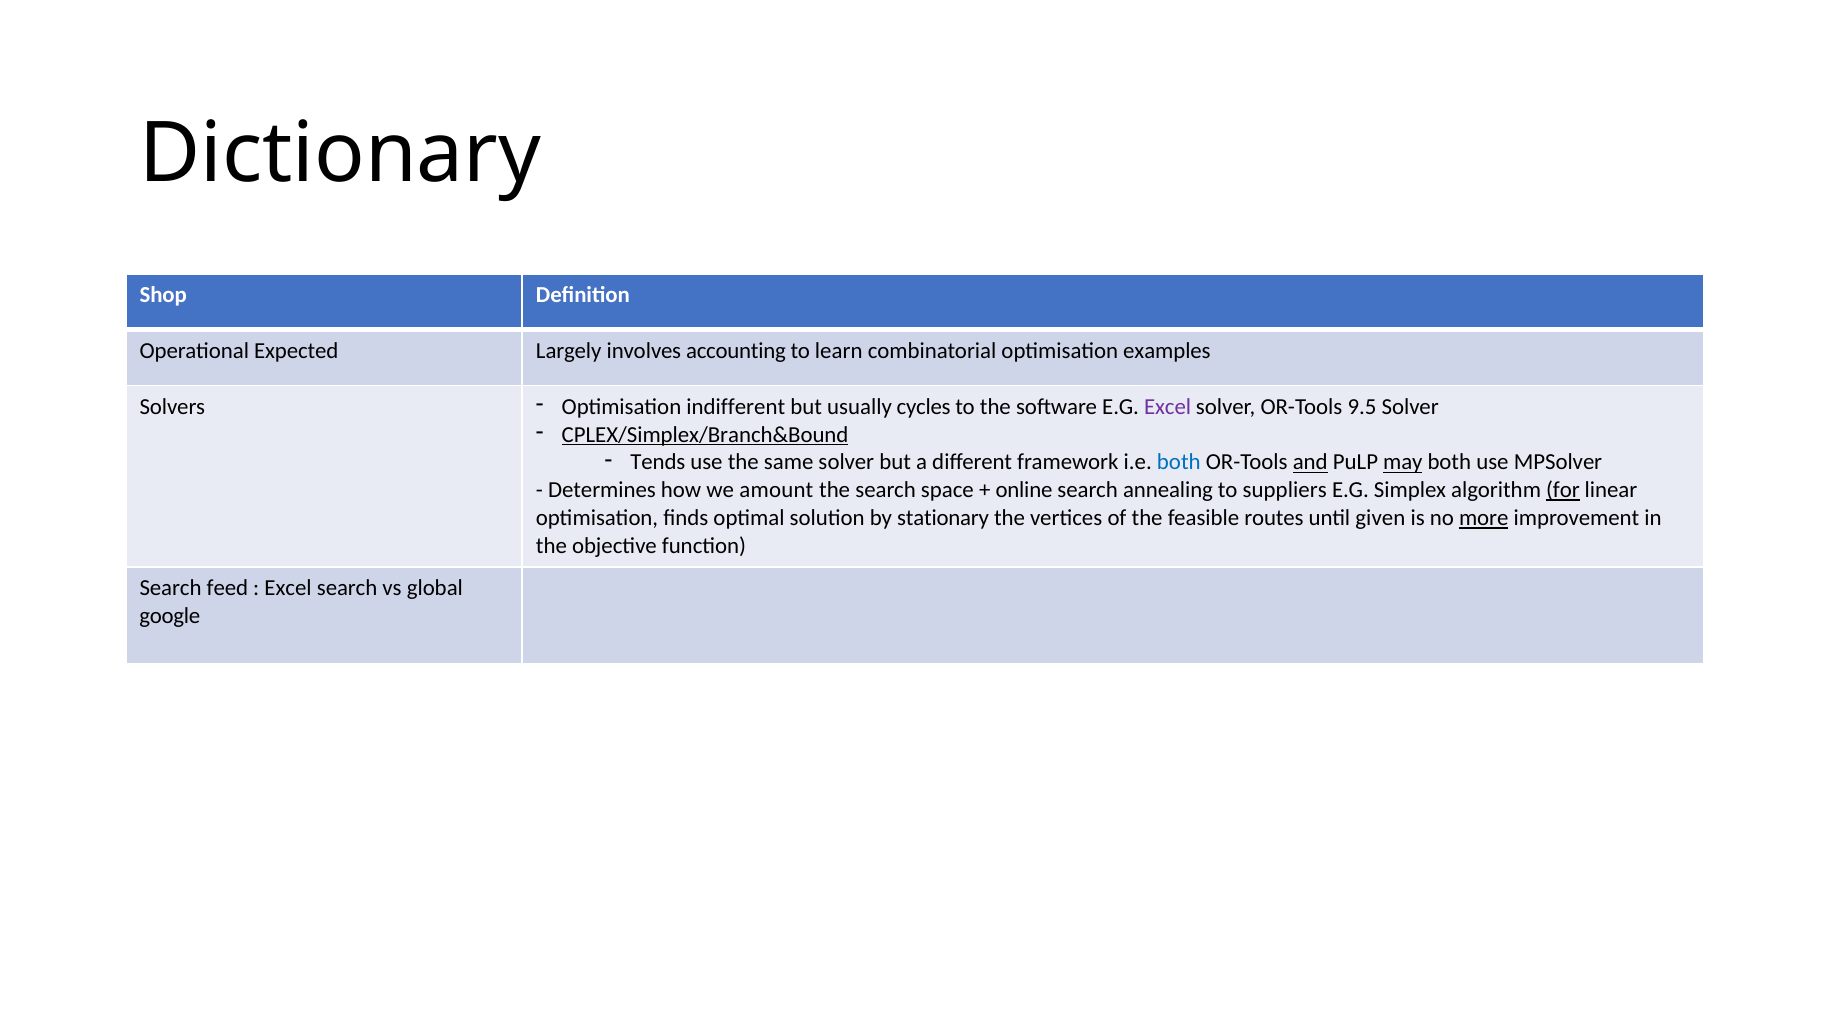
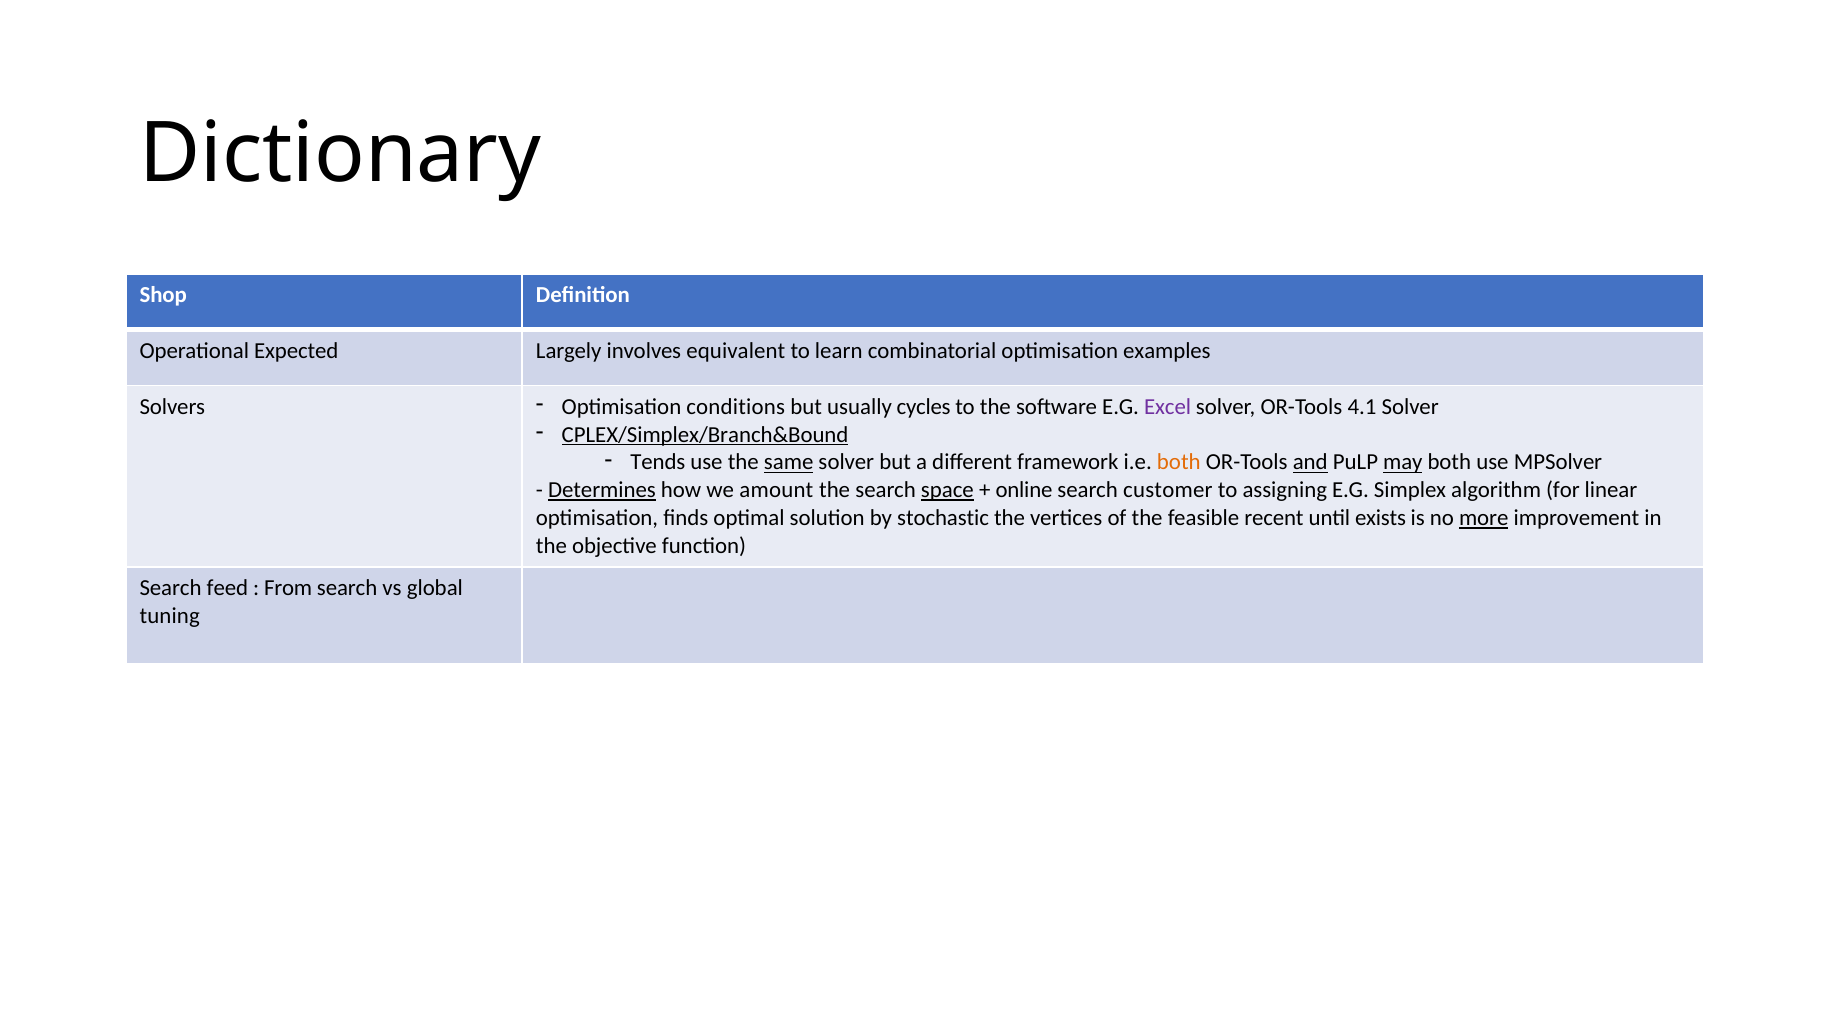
accounting: accounting -> equivalent (736, 351)
indifferent: indifferent -> conditions (736, 406)
9.5: 9.5 -> 4.1 (1362, 406)
same underline: none -> present (789, 462)
both colour: blue -> orange (1179, 462)
Determines underline: none -> present (602, 490)
space underline: none -> present (947, 490)
annealing: annealing -> customer (1168, 490)
suppliers: suppliers -> assigning (1285, 490)
for underline: present -> none (1563, 490)
stationary: stationary -> stochastic (943, 518)
routes: routes -> recent (1274, 518)
given: given -> exists (1381, 518)
Excel: Excel -> From (288, 587)
google: google -> tuning (170, 615)
